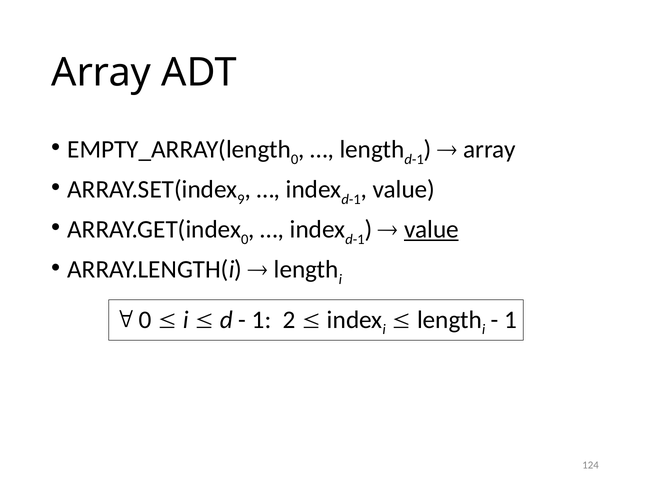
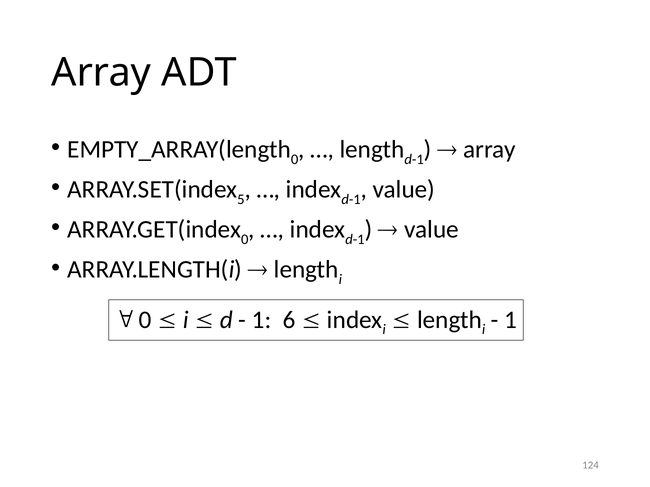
9: 9 -> 5 (241, 199)
value underline: present -> none (431, 230)
2: 2 -> 6 (289, 320)
